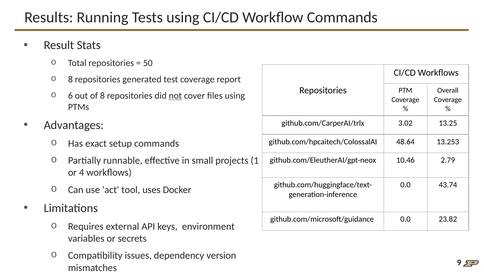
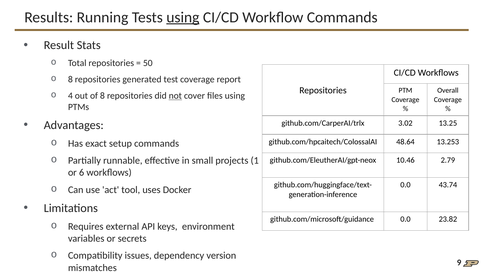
using underline: none -> present (183, 17)
6: 6 -> 4 (70, 96)
4: 4 -> 6 (82, 173)
